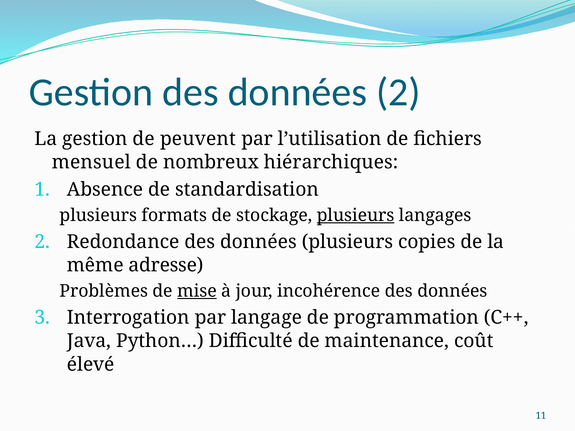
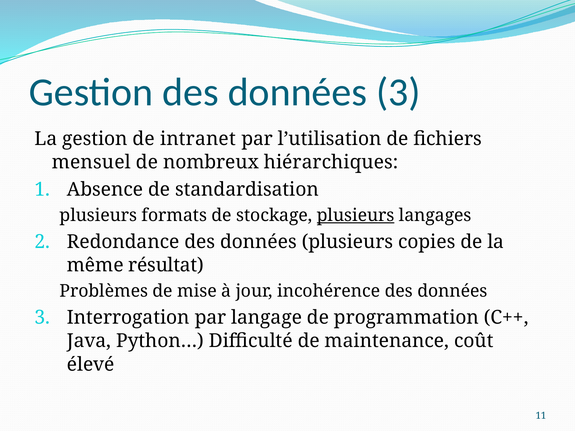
Gestion des données 2: 2 -> 3 (398, 92)
peuvent: peuvent -> intranet (198, 139)
adresse: adresse -> résultat (166, 265)
mise underline: present -> none (197, 291)
